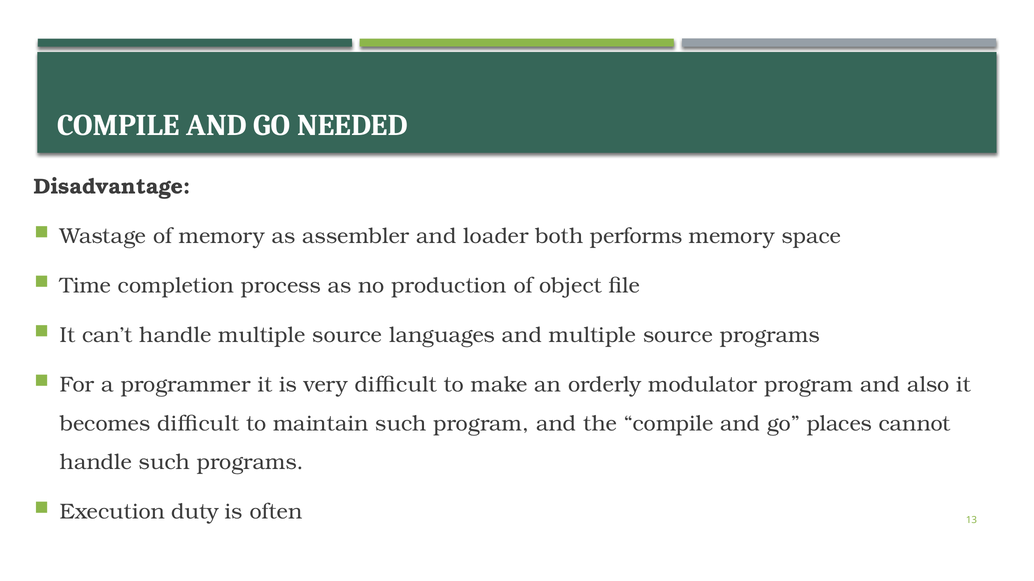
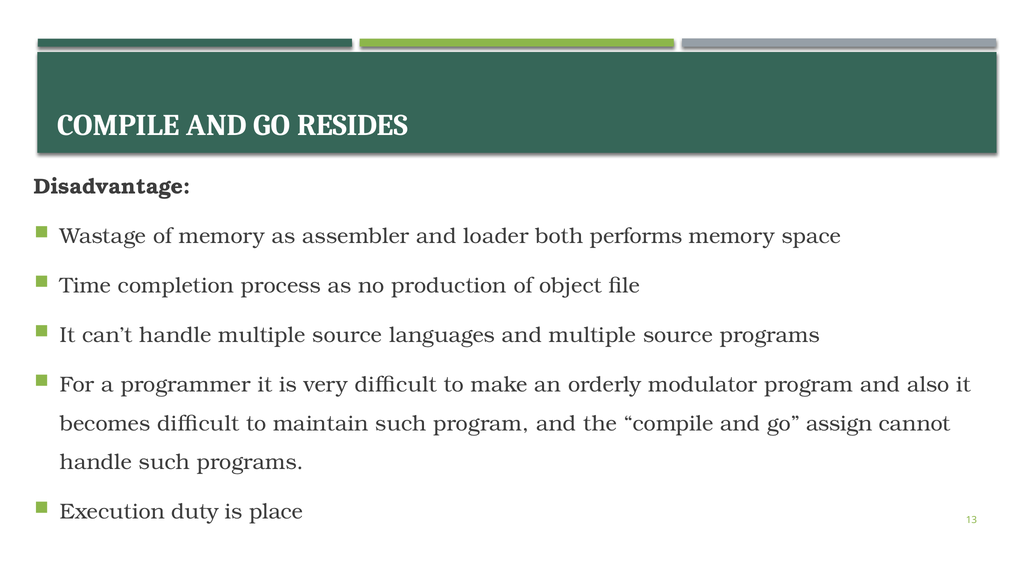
NEEDED: NEEDED -> RESIDES (352, 126)
places: places -> assign (839, 424)
often: often -> place (276, 512)
